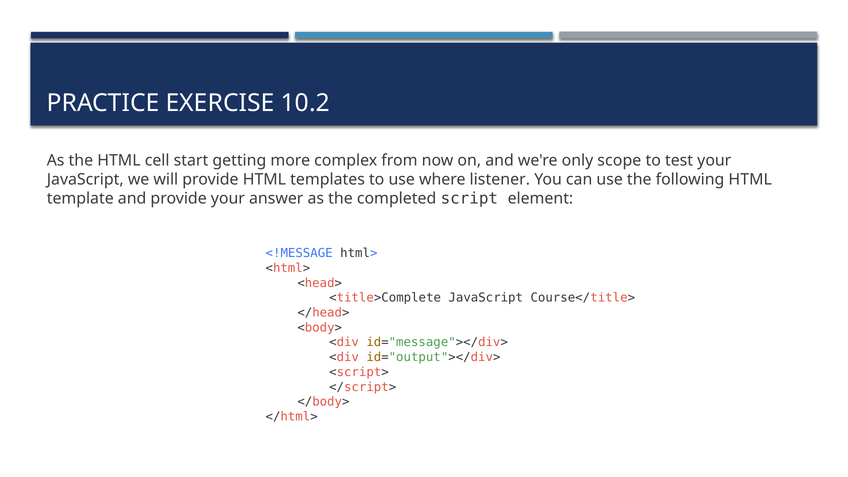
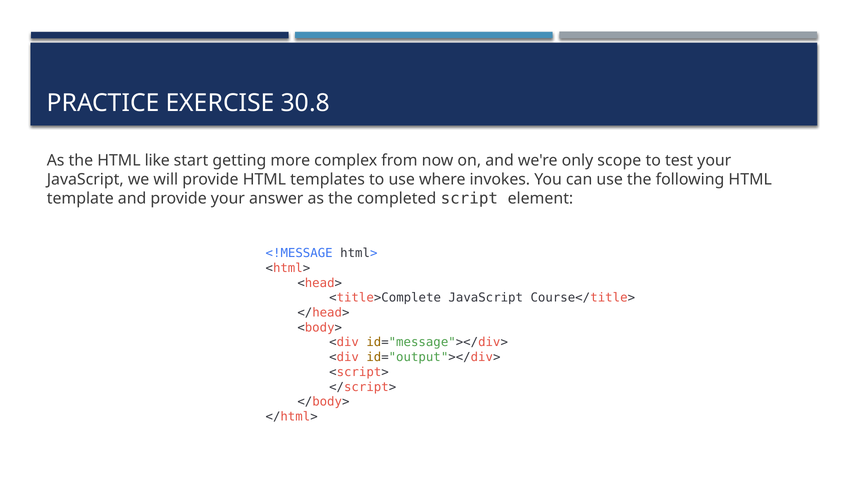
10.2: 10.2 -> 30.8 (305, 103)
cell: cell -> like (157, 160)
listener: listener -> invokes (500, 179)
